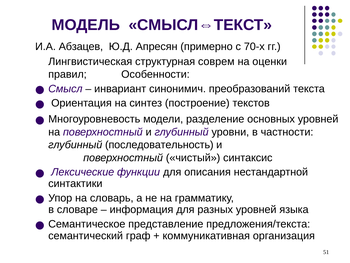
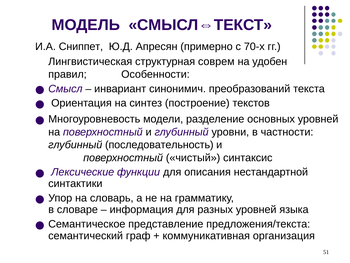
Абзацев: Абзацев -> Сниппет (81, 46)
оценки: оценки -> удобен (270, 61)
